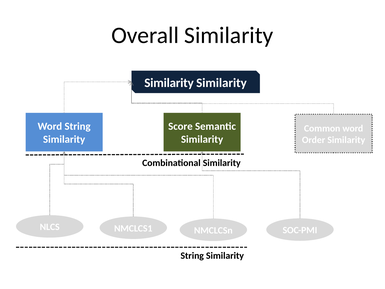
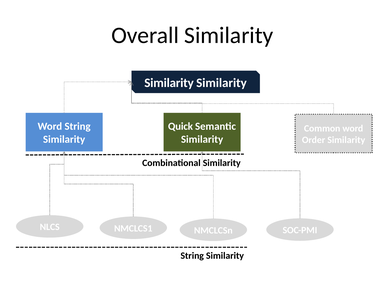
Score: Score -> Quick (180, 126)
